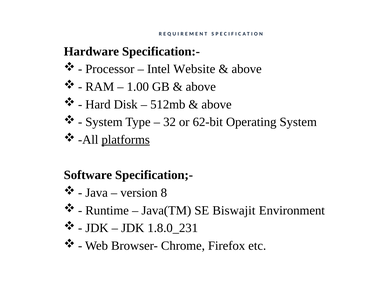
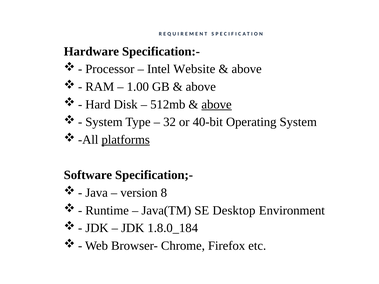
above underline: none -> present (217, 104)
62-bit: 62-bit -> 40-bit (208, 122)
Biswajit: Biswajit -> Desktop (234, 211)
1.8.0_231: 1.8.0_231 -> 1.8.0_184 (173, 228)
